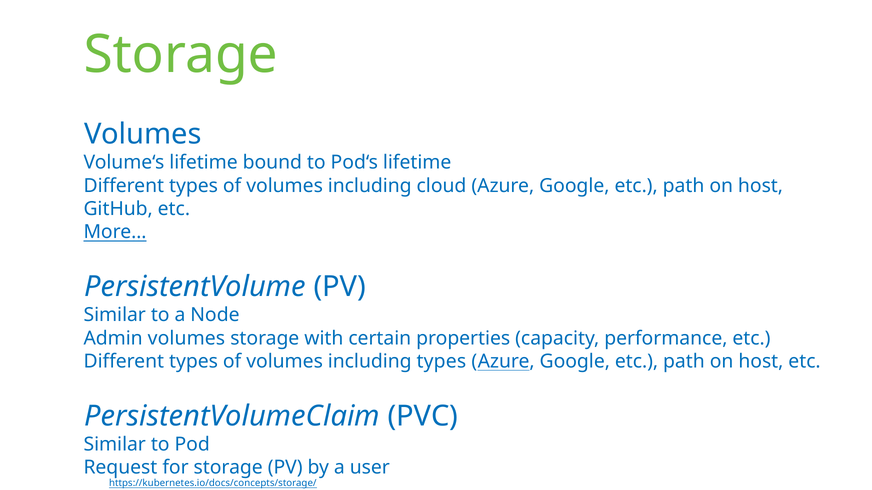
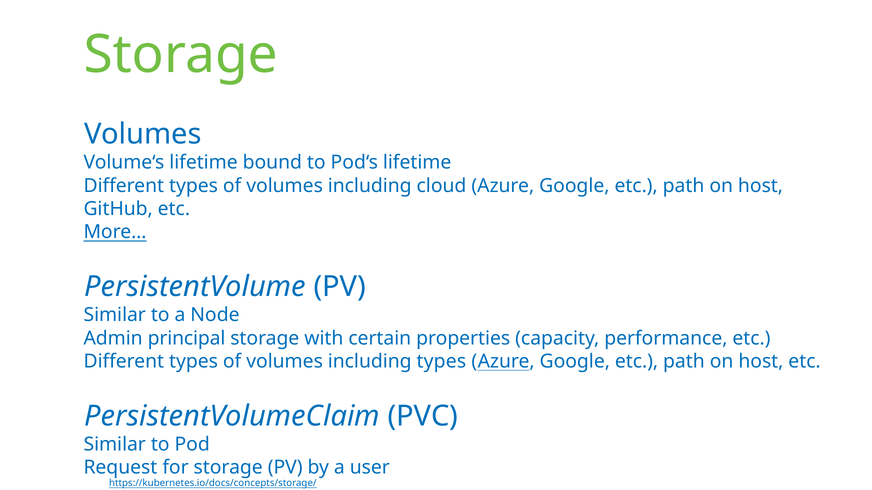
Admin volumes: volumes -> principal (187, 339)
